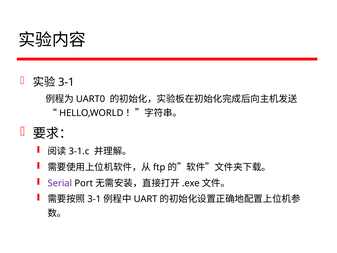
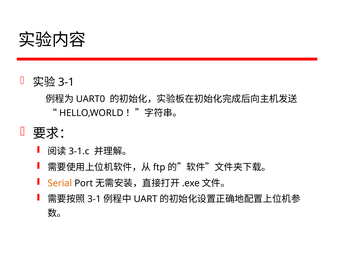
Serial colour: purple -> orange (60, 183)
